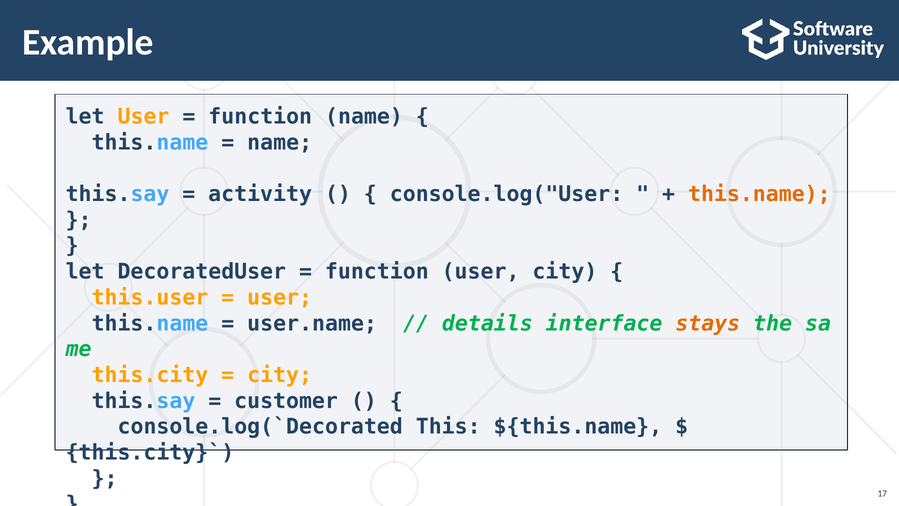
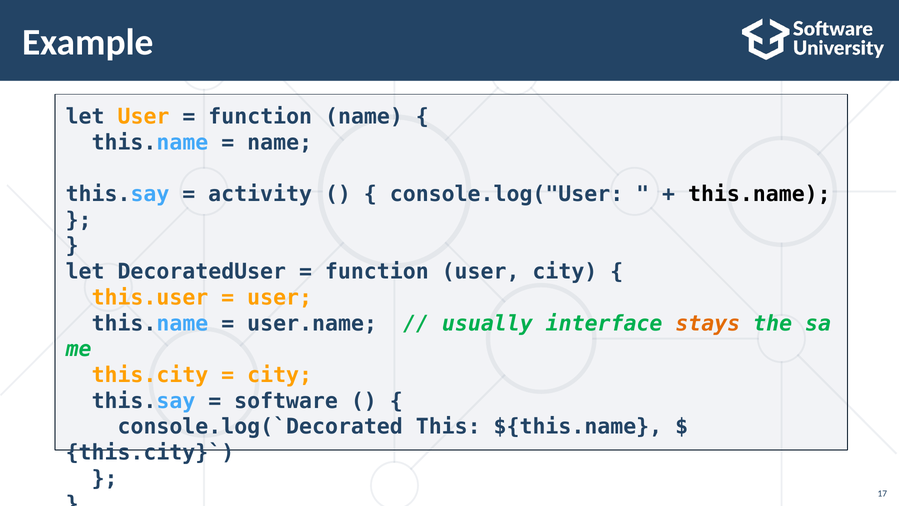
this.name colour: orange -> black (759, 194)
details: details -> usually (487, 323)
customer: customer -> software (286, 401)
